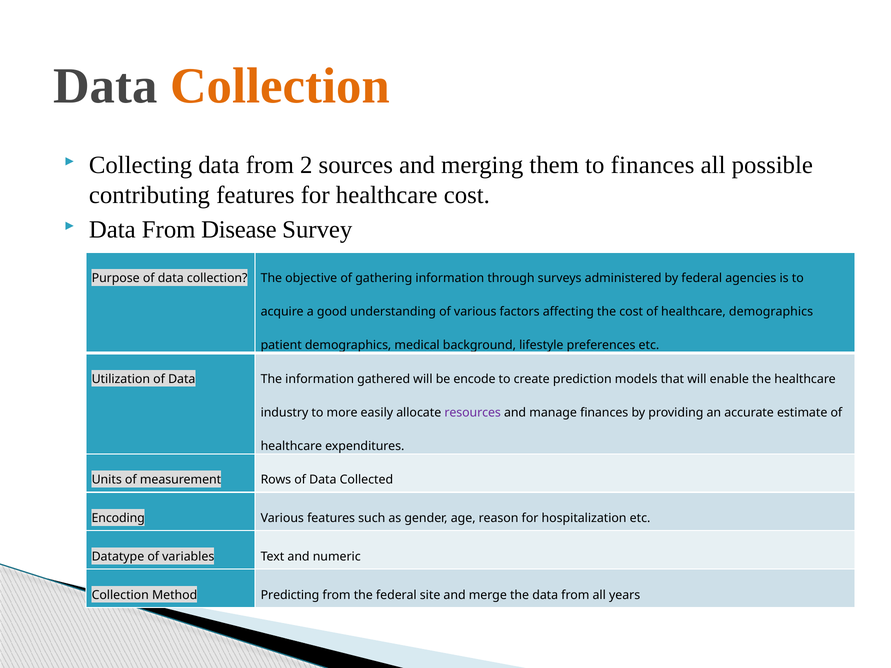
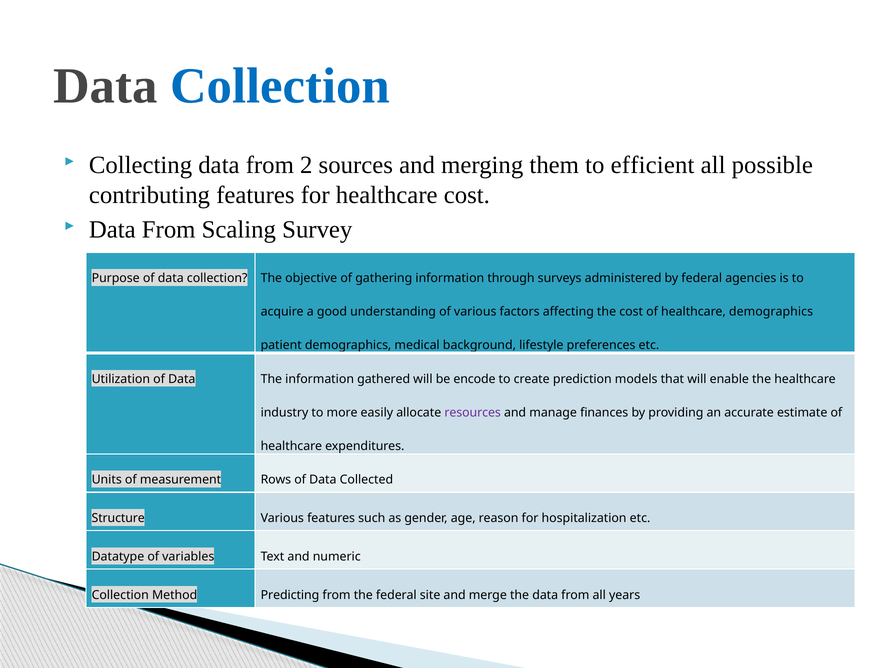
Collection colour: orange -> blue (280, 86)
to finances: finances -> efficient (653, 165)
Disease: Disease -> Scaling (239, 230)
Encoding: Encoding -> Structure (118, 518)
